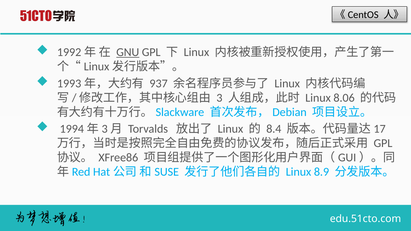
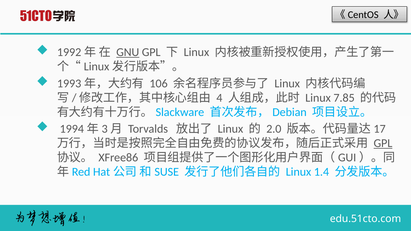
937: 937 -> 106 (159, 83)
3: 3 -> 4 (219, 98)
8.06: 8.06 -> 7.85 (344, 98)
8.4: 8.4 -> 2.0 (274, 129)
GPL underline: none -> present (383, 143)
8.9: 8.9 -> 1.4 (321, 172)
